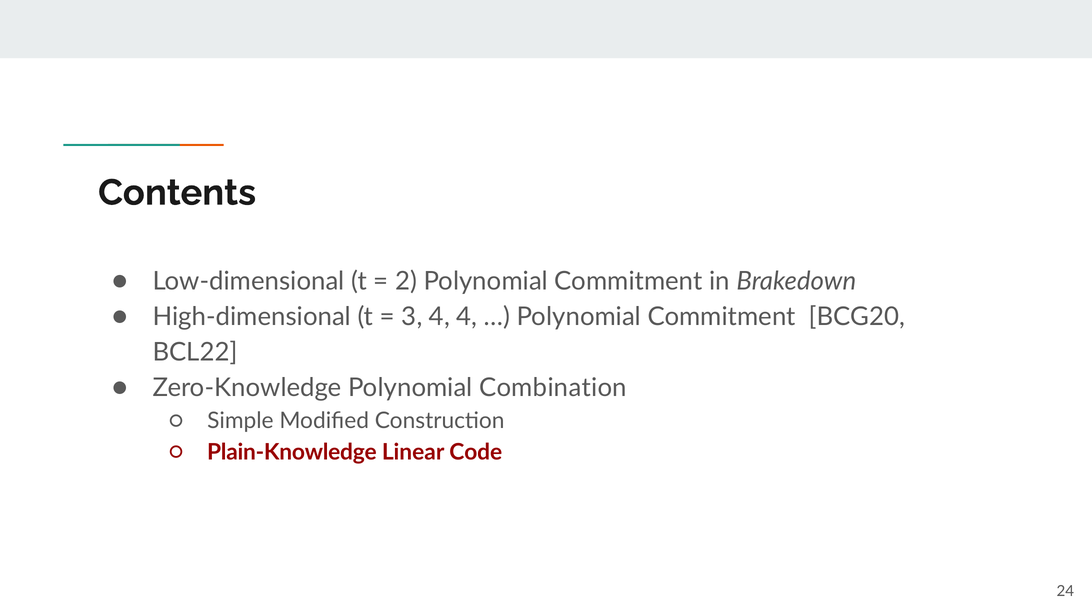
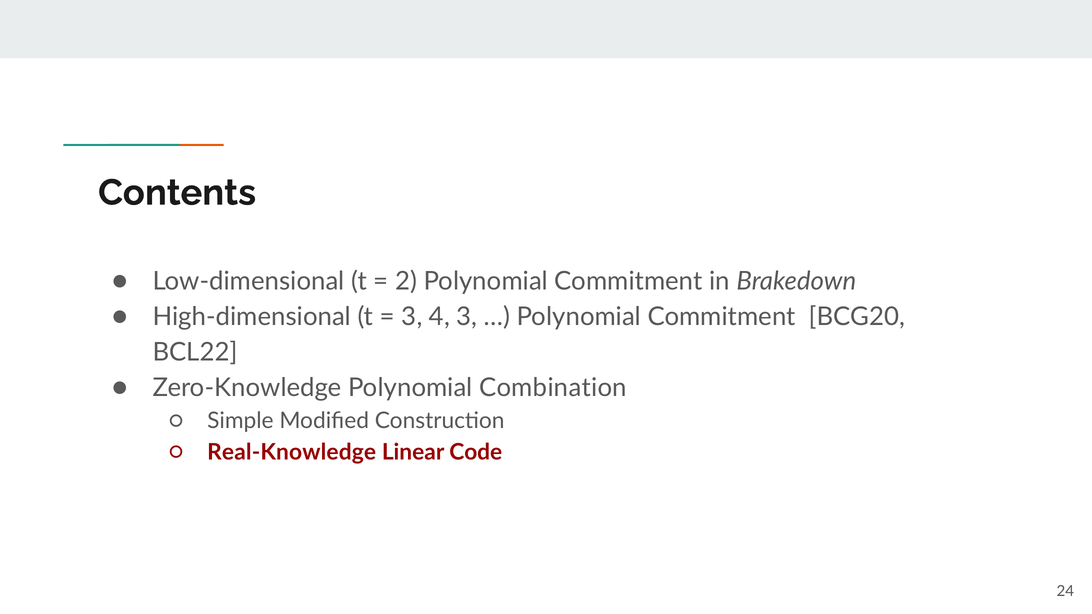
4 4: 4 -> 3 (467, 317)
Plain-Knowledge: Plain-Knowledge -> Real-Knowledge (292, 452)
